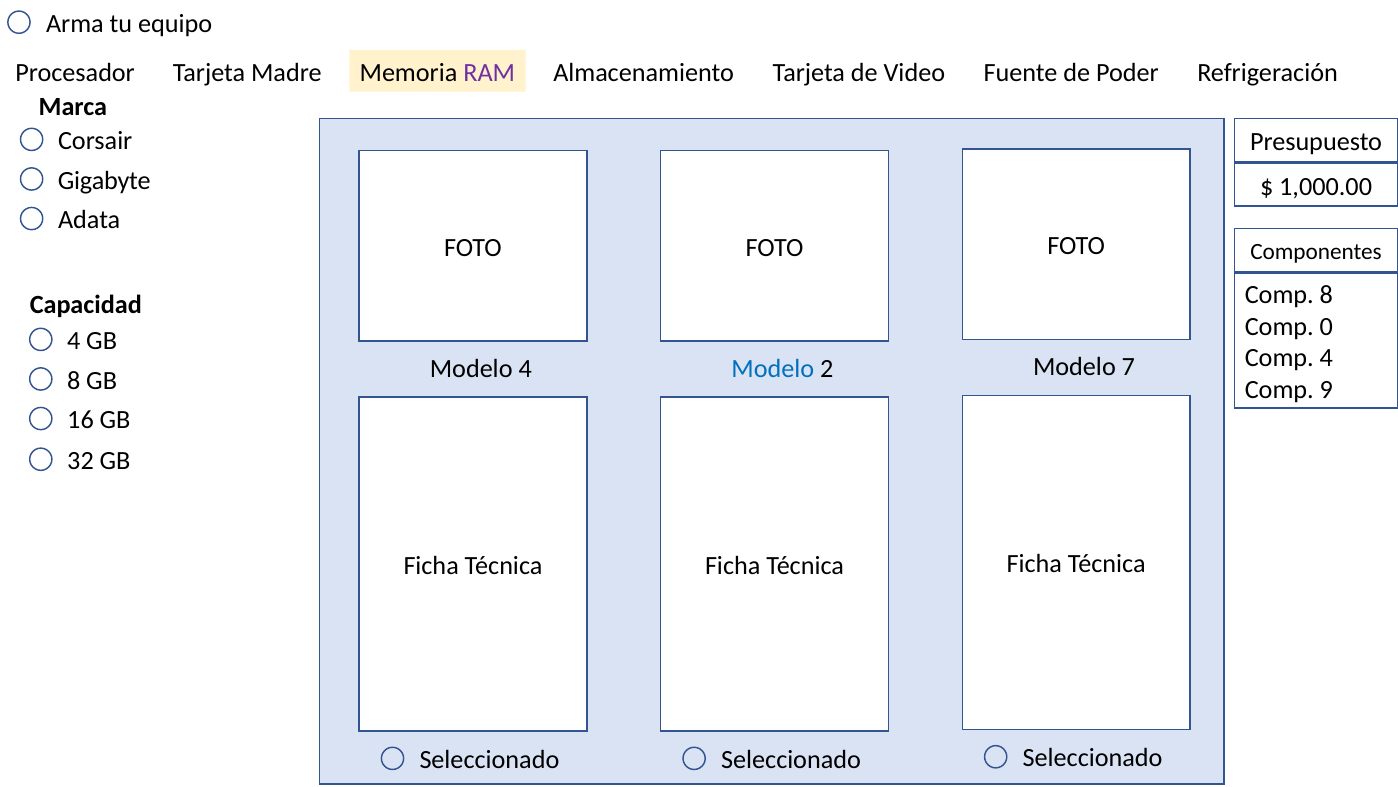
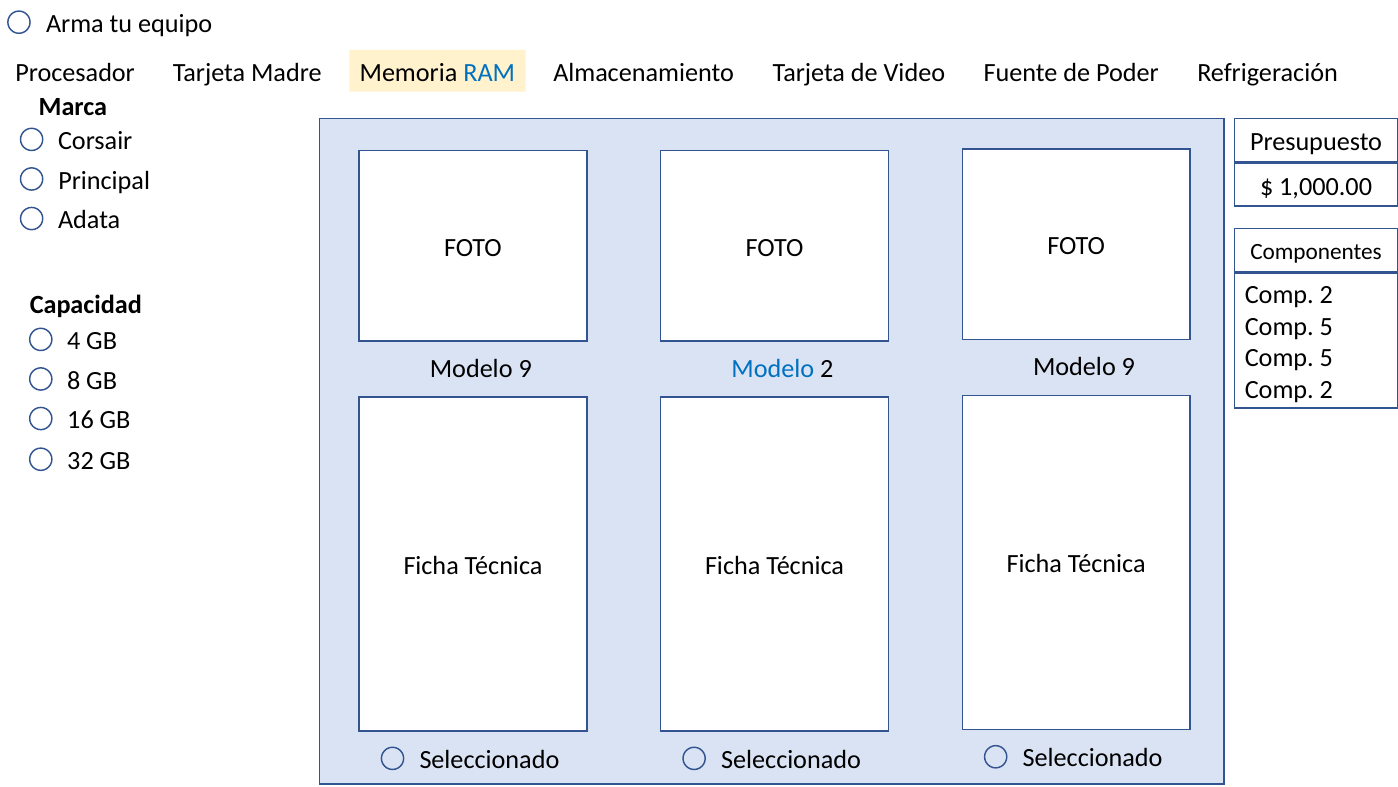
RAM colour: purple -> blue (489, 72)
Gigabyte: Gigabyte -> Principal (104, 180)
8: 8 -> 2 (1326, 295)
0: 0 -> 5 (1326, 326)
4: 4 -> 5 (1326, 358)
7: 7 -> 9 (1128, 367)
4: 4 -> 9 (525, 368)
9: 9 -> 2 (1326, 389)
